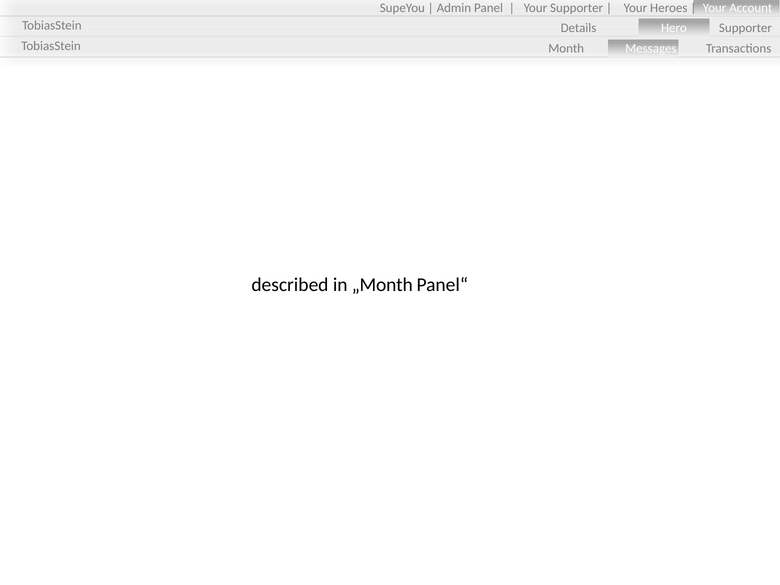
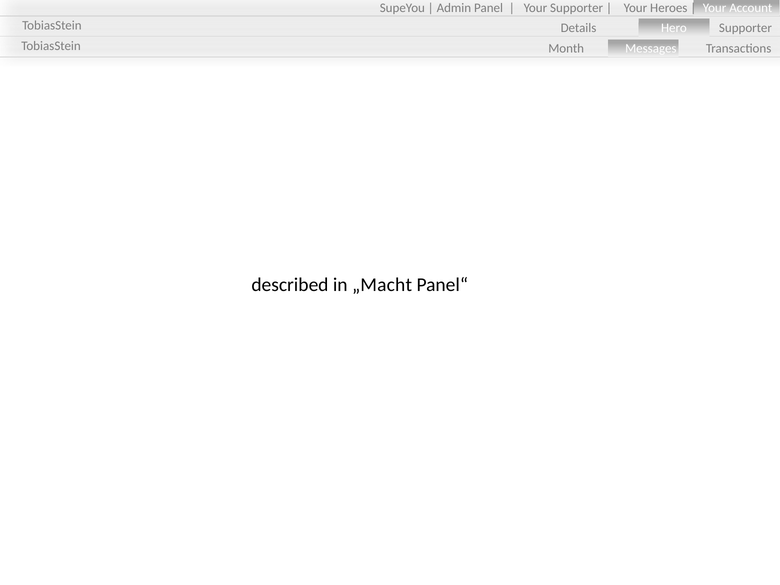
„Month: „Month -> „Macht (382, 285)
